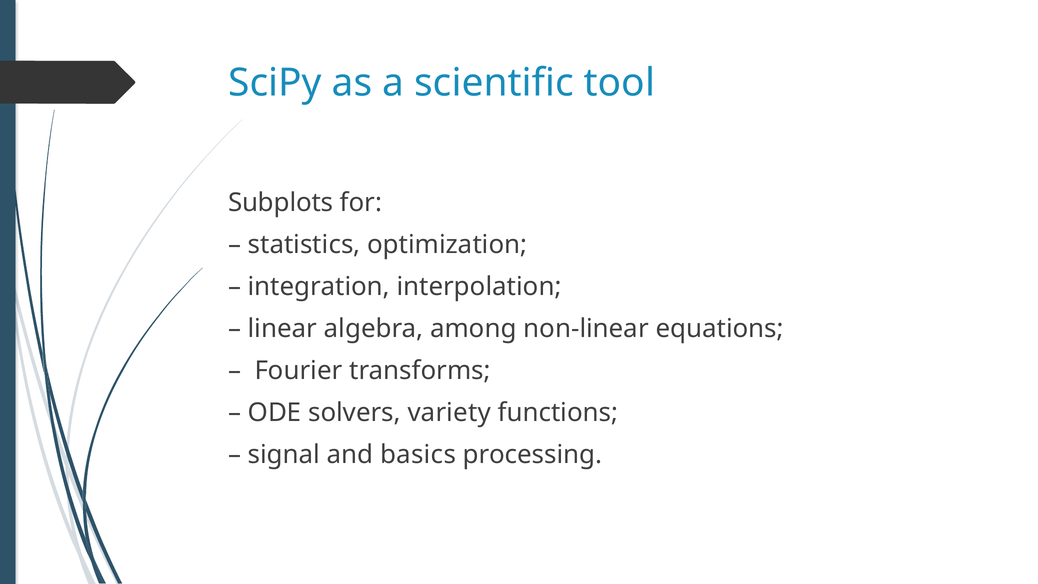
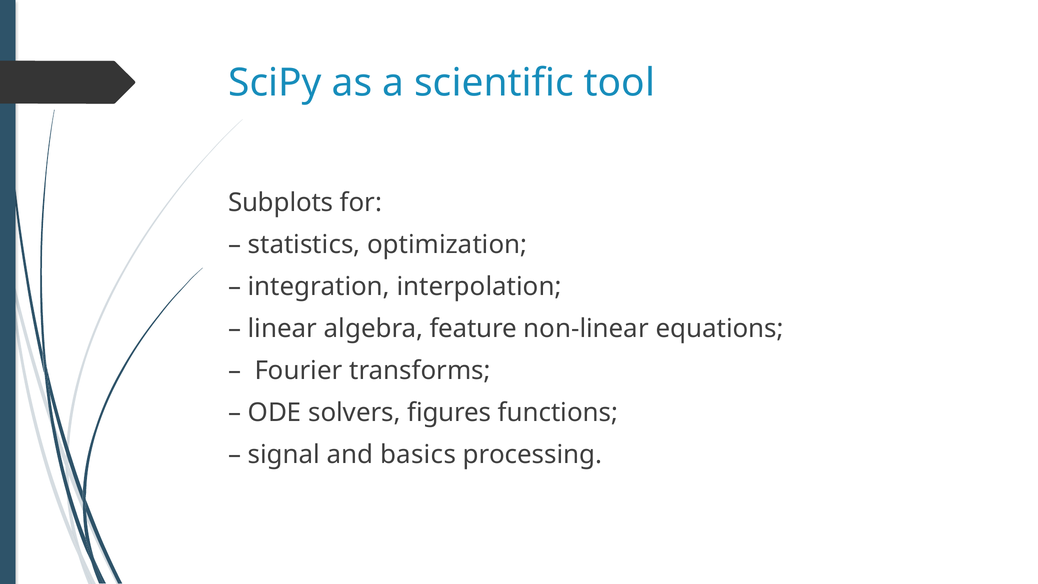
among: among -> feature (473, 329)
variety: variety -> figures (449, 413)
